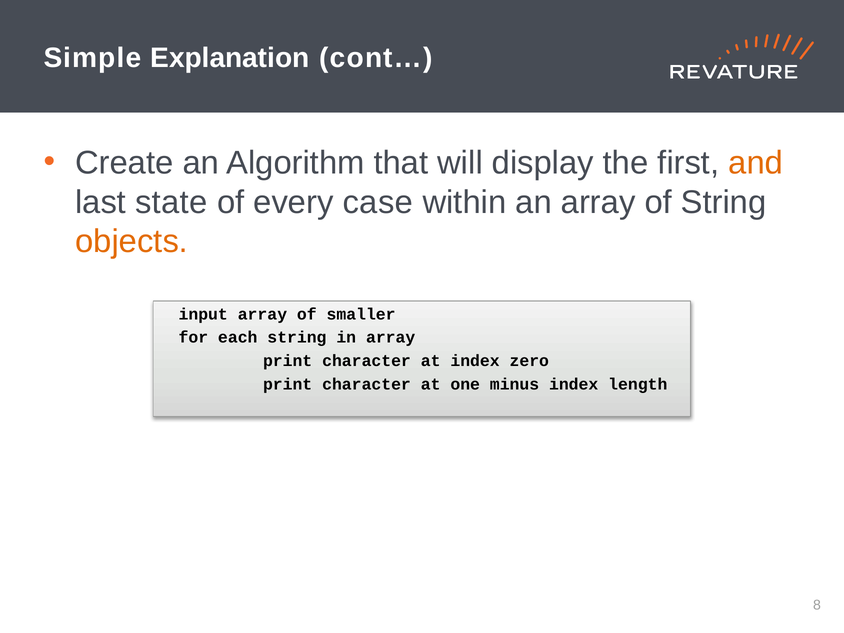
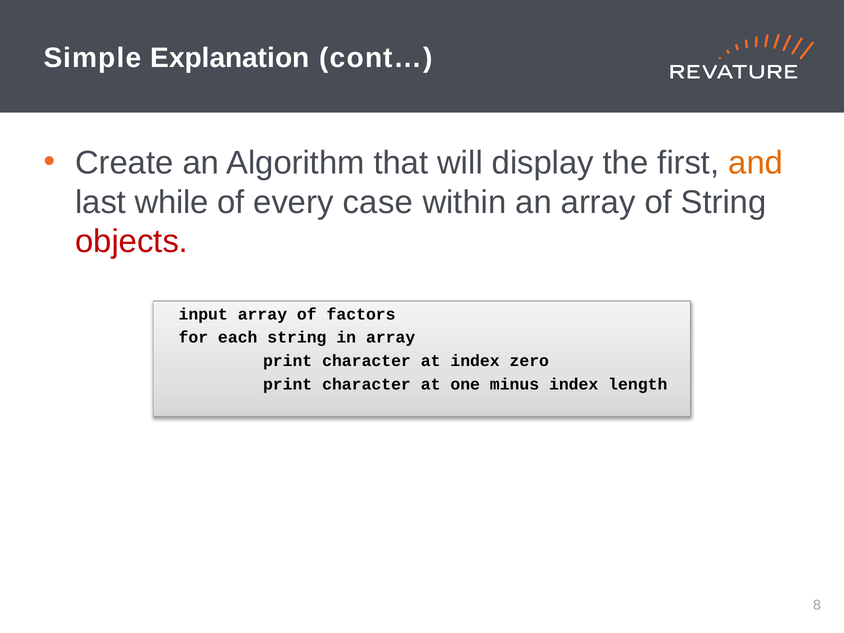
state: state -> while (172, 202)
objects colour: orange -> red (132, 242)
smaller: smaller -> factors (361, 314)
